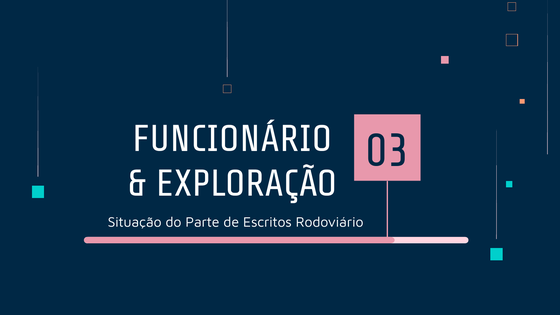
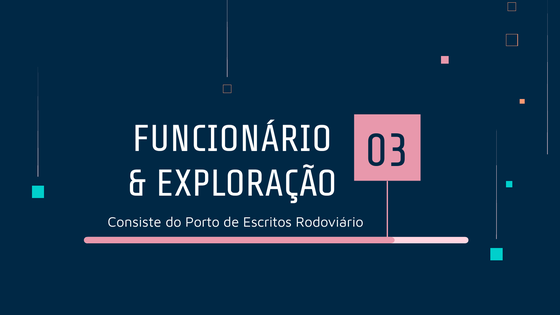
Situação: Situação -> Consiste (134, 222)
Parte: Parte -> Porto (202, 222)
